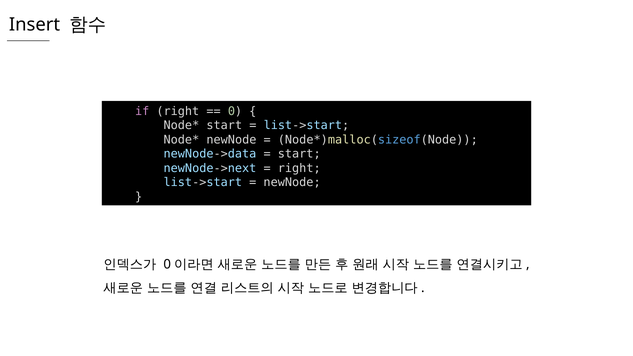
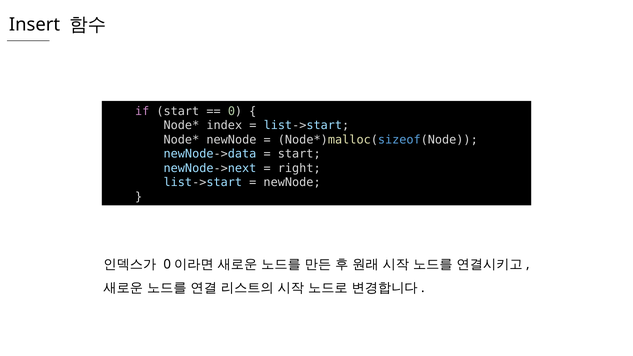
if right: right -> start (178, 111)
start: start -> index (224, 126)
